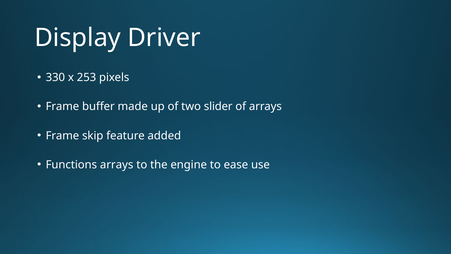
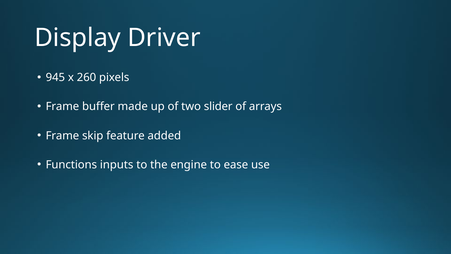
330: 330 -> 945 (55, 77)
253: 253 -> 260 (86, 77)
Functions arrays: arrays -> inputs (117, 164)
